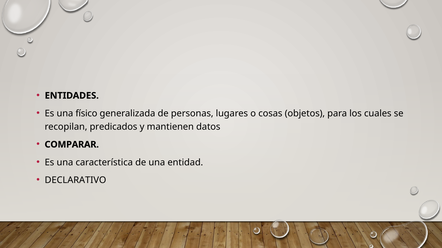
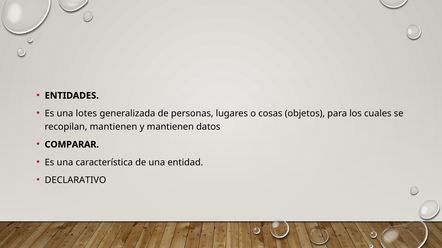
físico: físico -> lotes (86, 114)
recopilan predicados: predicados -> mantienen (113, 127)
